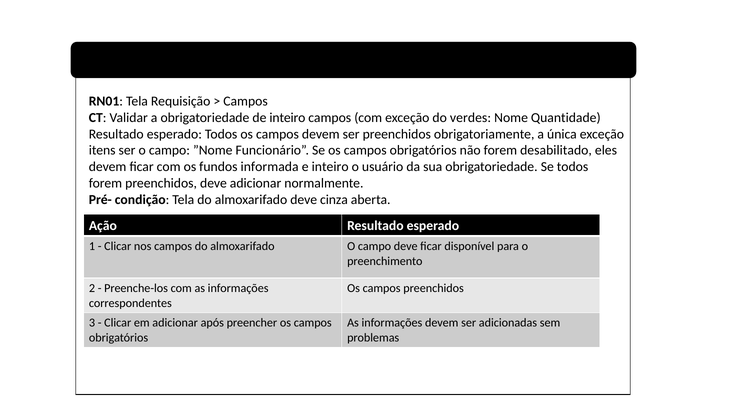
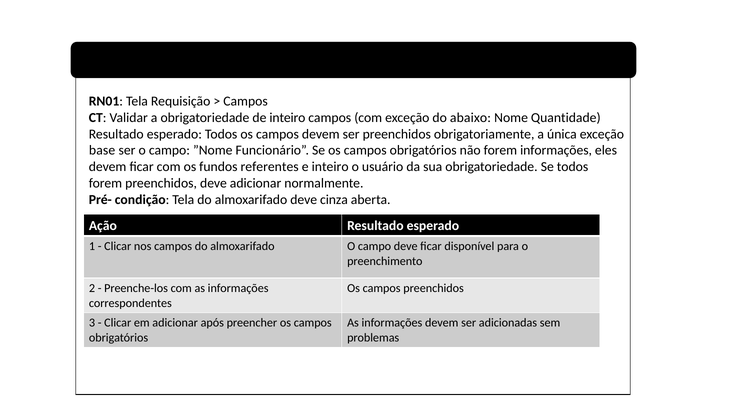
verdes: verdes -> abaixo (470, 118)
itens: itens -> base (102, 150)
forem desabilitado: desabilitado -> informações (556, 150)
informada: informada -> referentes (270, 167)
